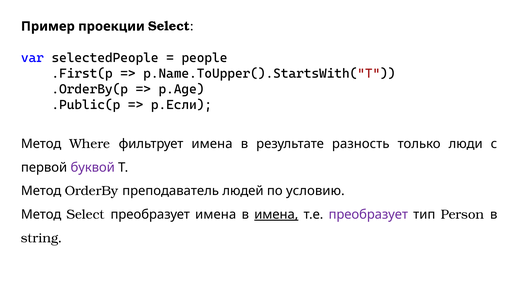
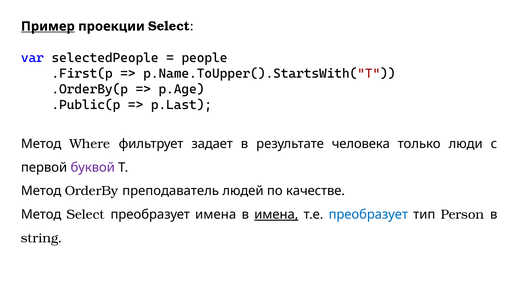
Пример underline: none -> present (48, 26)
p.Если: p.Если -> p.Last (181, 105)
фильтрует имена: имена -> задает (212, 144)
разность: разность -> человека (361, 144)
условию: условию -> качестве (315, 191)
преобразует colour: purple -> blue (368, 214)
